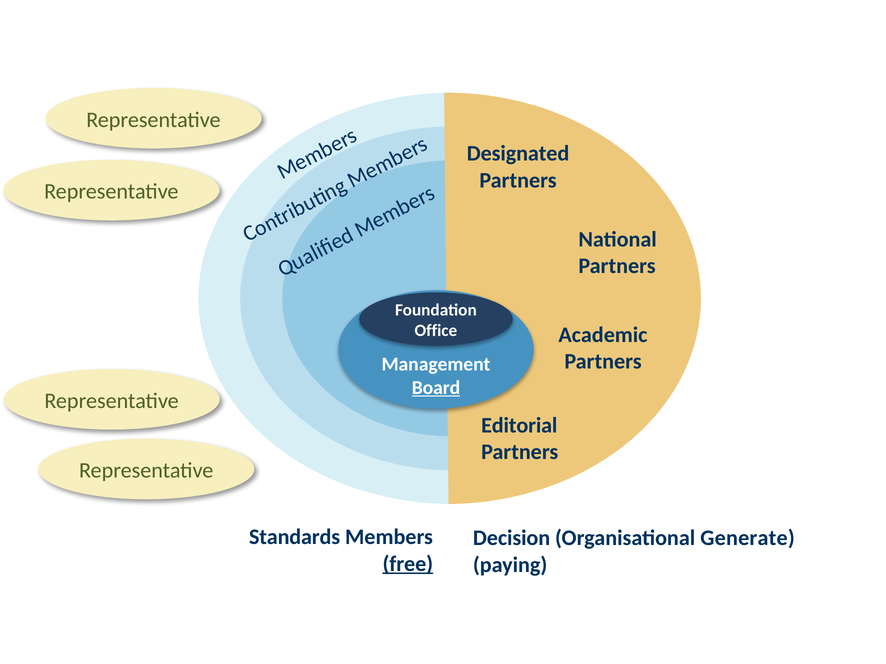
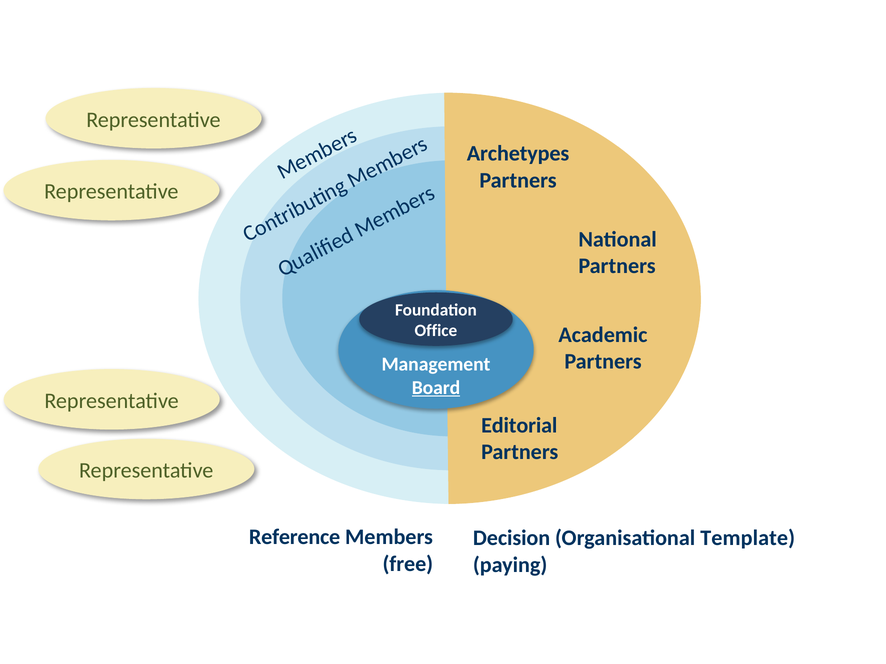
Designated: Designated -> Archetypes (518, 154)
Standards: Standards -> Reference (295, 538)
Generate: Generate -> Template (748, 539)
free underline: present -> none (408, 564)
